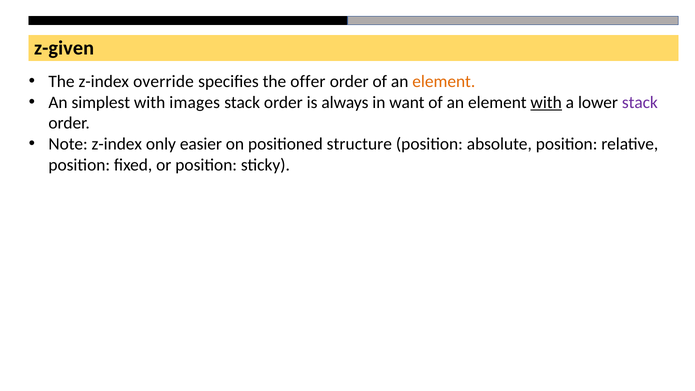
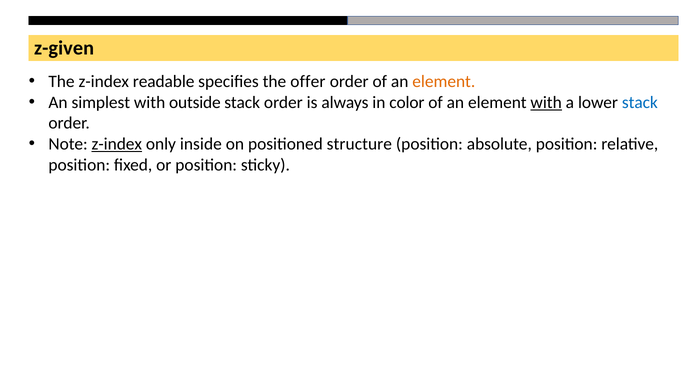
override: override -> readable (164, 81)
images: images -> outside (195, 102)
want: want -> color (407, 102)
stack colour: purple -> blue (640, 102)
z-index underline: none -> present (117, 144)
easier: easier -> inside (201, 144)
